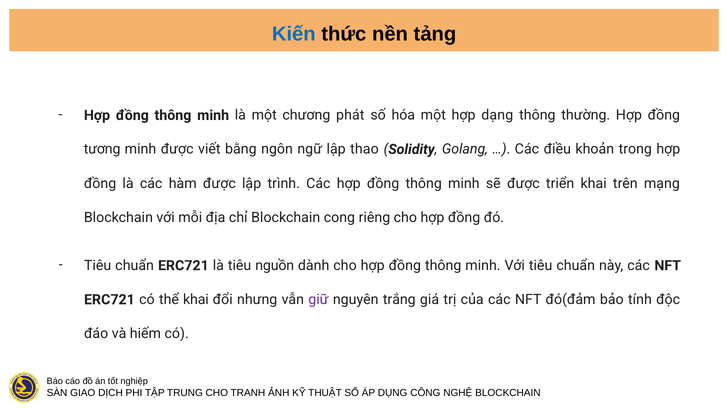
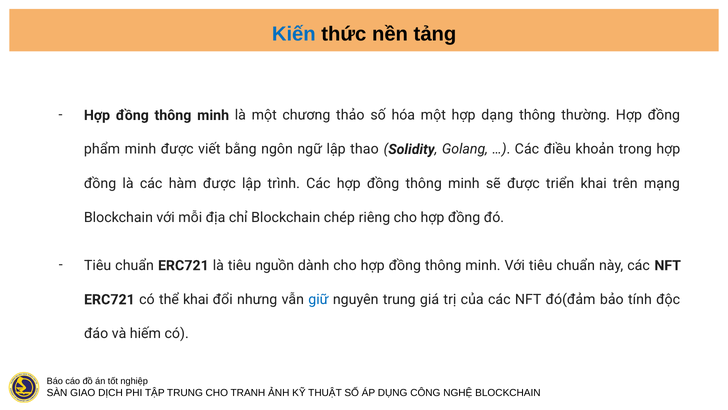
phát: phát -> thảo (350, 115)
tương: tương -> phẩm (102, 149)
cong: cong -> chép (339, 217)
giữ colour: purple -> blue (318, 299)
nguyên trắng: trắng -> trung (399, 299)
